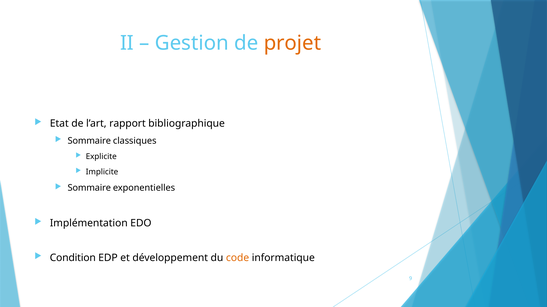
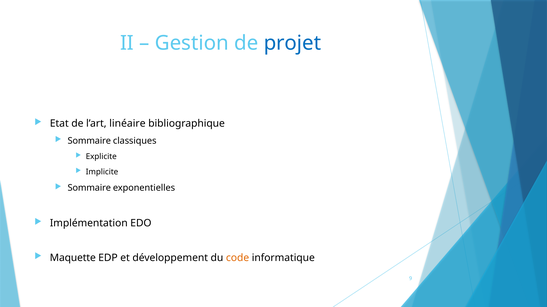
projet colour: orange -> blue (292, 43)
rapport: rapport -> linéaire (127, 124)
Condition: Condition -> Maquette (73, 258)
